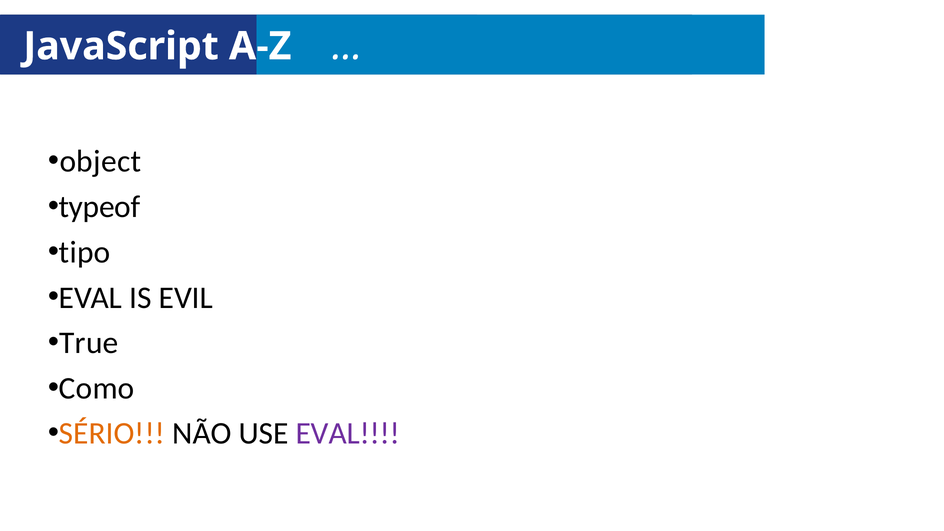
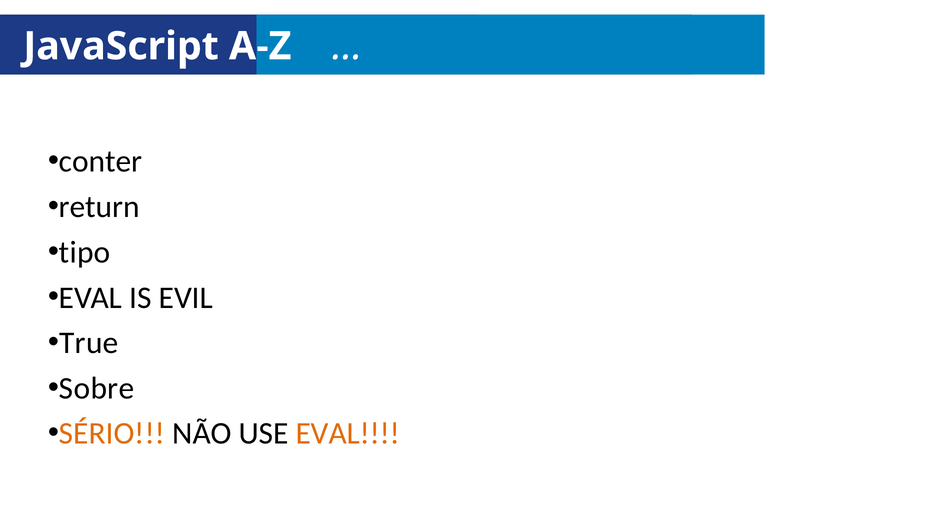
object: object -> conter (101, 162)
typeof: typeof -> return (99, 207)
Como: Como -> Sobre (97, 388)
EVAL colour: purple -> orange (348, 433)
